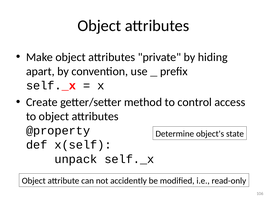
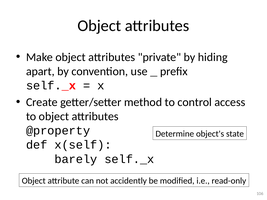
unpack: unpack -> barely (76, 159)
